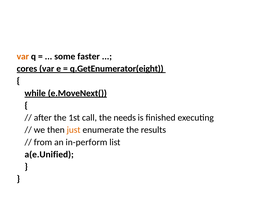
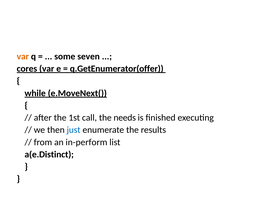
faster: faster -> seven (89, 56)
q.GetEnumerator(eight: q.GetEnumerator(eight -> q.GetEnumerator(offer (117, 69)
just colour: orange -> blue (74, 130)
a(e.Unified: a(e.Unified -> a(e.Distinct (49, 155)
